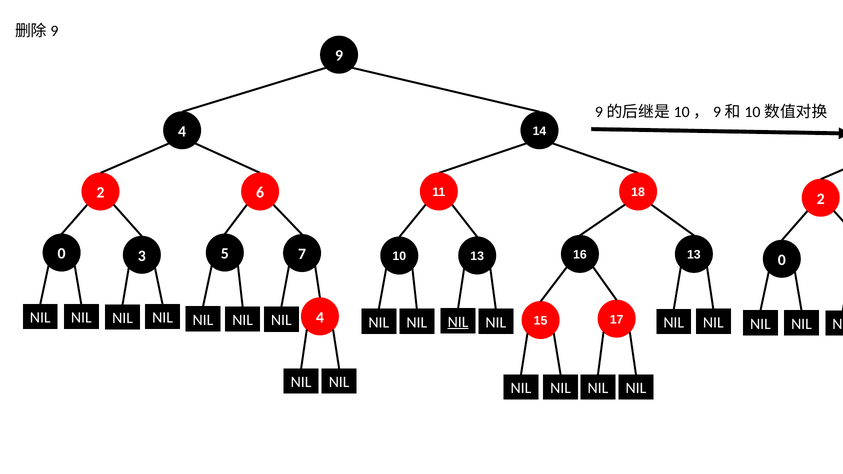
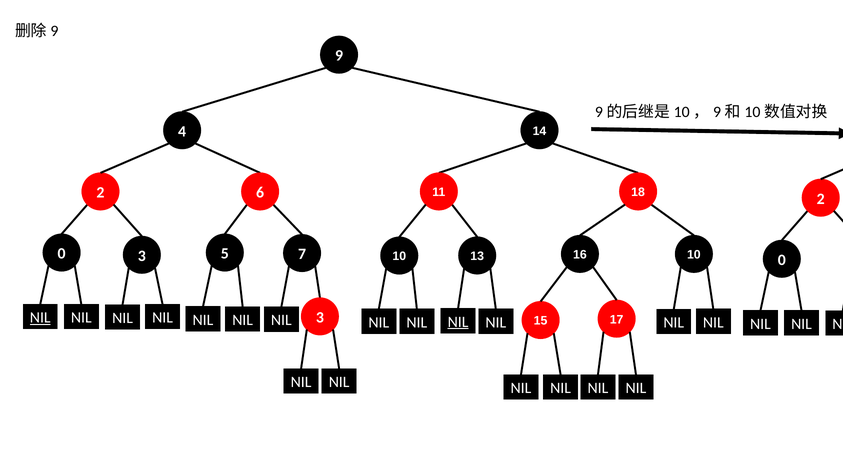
7 13: 13 -> 10 (694, 255)
NIL underline: none -> present (40, 318)
4: 4 -> 3 (320, 318)
